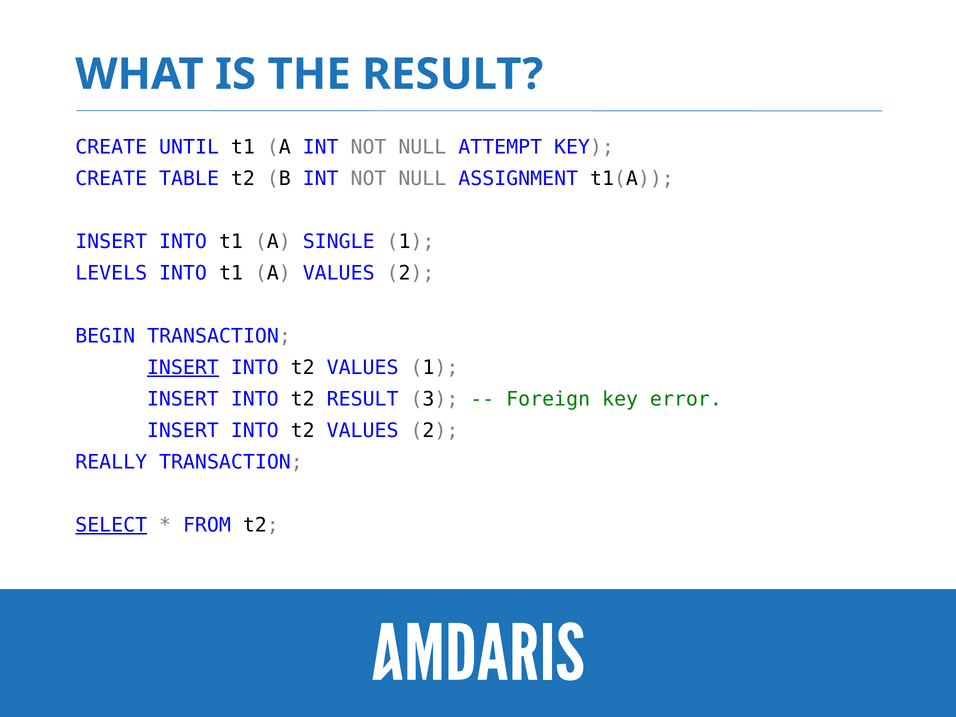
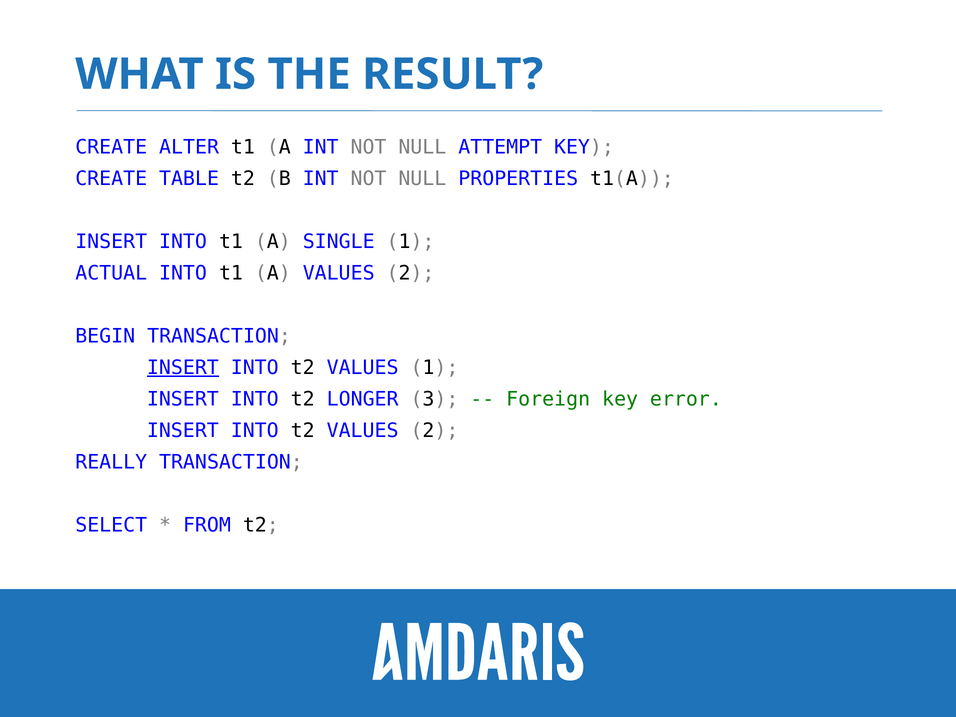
UNTIL: UNTIL -> ALTER (189, 147)
ASSIGNMENT: ASSIGNMENT -> PROPERTIES (518, 179)
LEVELS: LEVELS -> ACTUAL (111, 273)
t2 RESULT: RESULT -> LONGER (363, 399)
SELECT underline: present -> none (111, 525)
